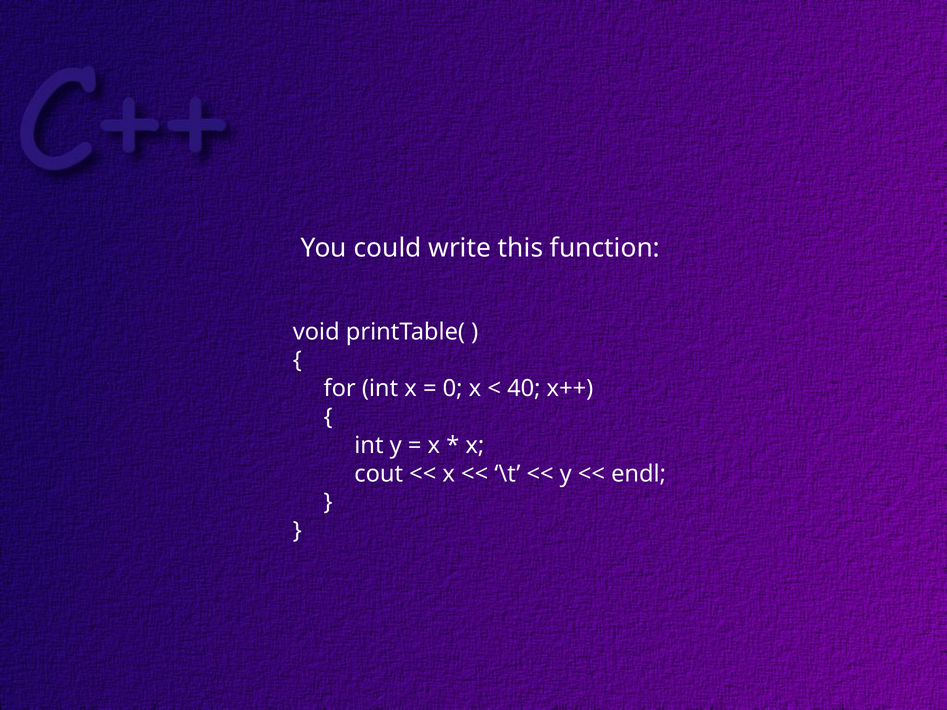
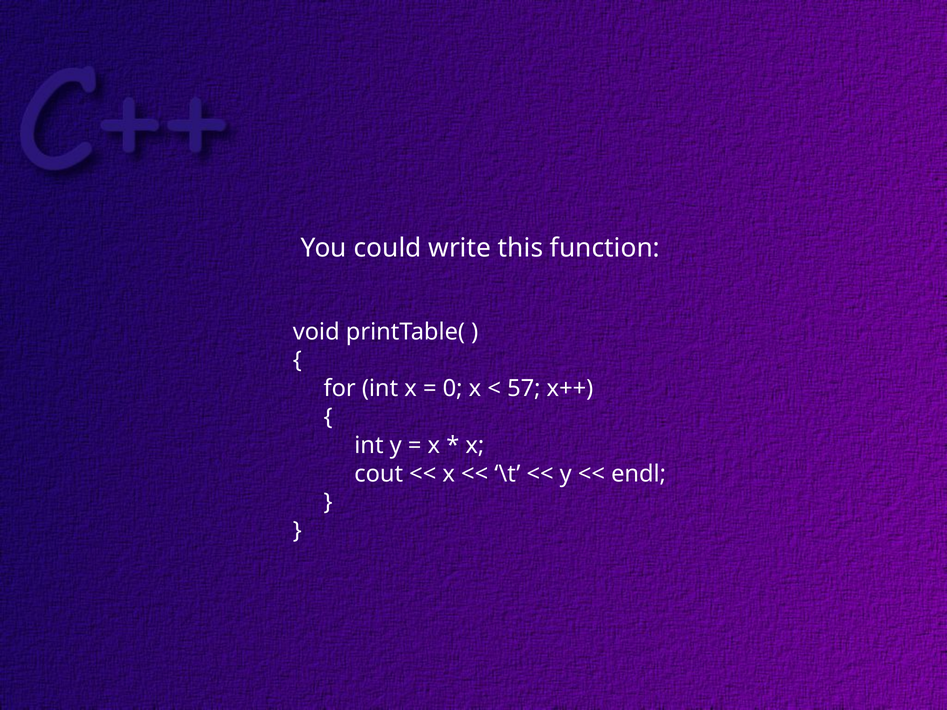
40: 40 -> 57 (524, 389)
